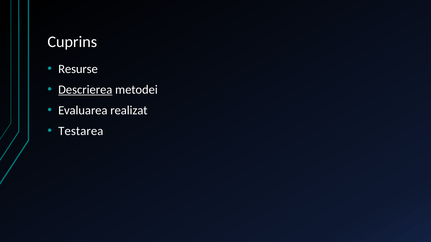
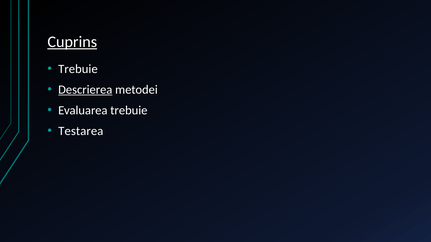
Cuprins underline: none -> present (72, 42)
Resurse: Resurse -> Trebuie (78, 69)
Evaluarea realizat: realizat -> trebuie (129, 110)
